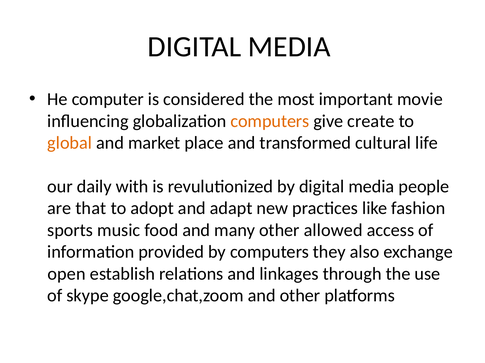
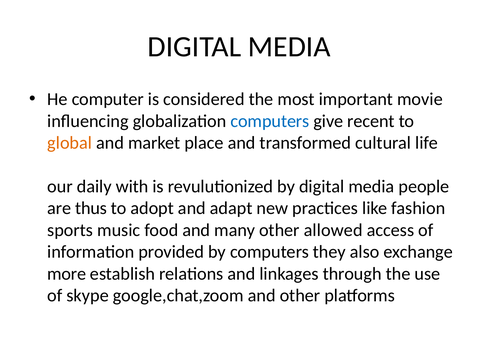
computers colour: orange -> blue (270, 121)
create: create -> recent (371, 121)
that: that -> thus (91, 209)
open: open -> more (67, 274)
